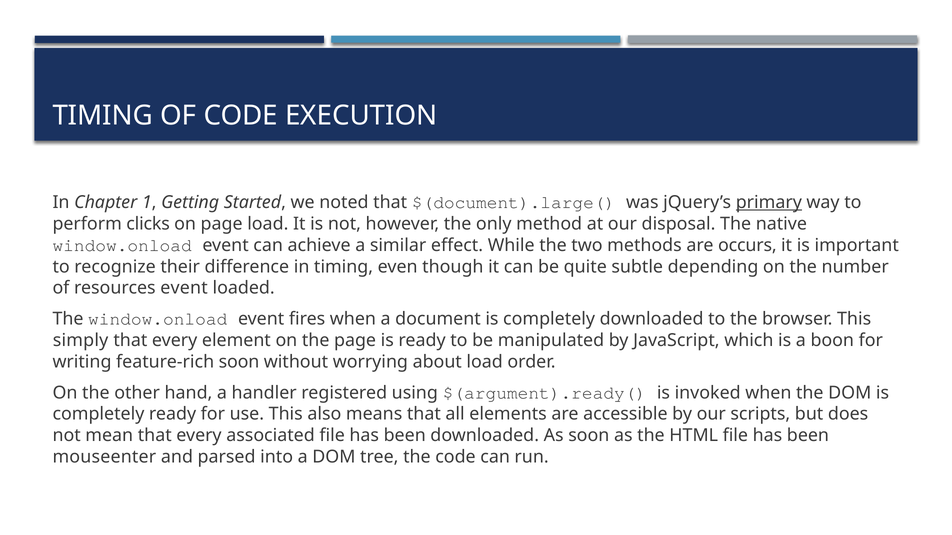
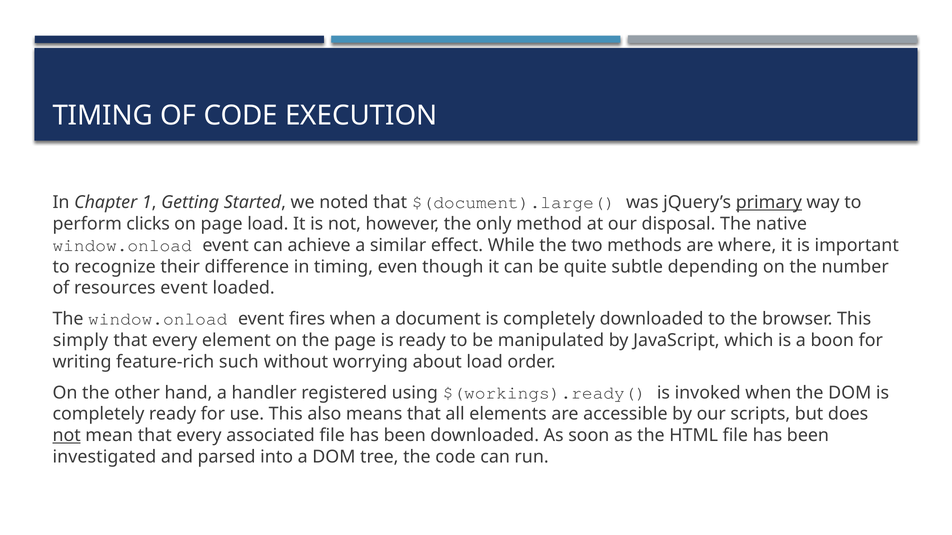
occurs: occurs -> where (747, 245)
feature-rich soon: soon -> such (239, 362)
$(argument).ready(: $(argument).ready( -> $(workings).ready( (544, 393)
not underline: none -> present (67, 436)
mouseenter: mouseenter -> investigated (104, 457)
